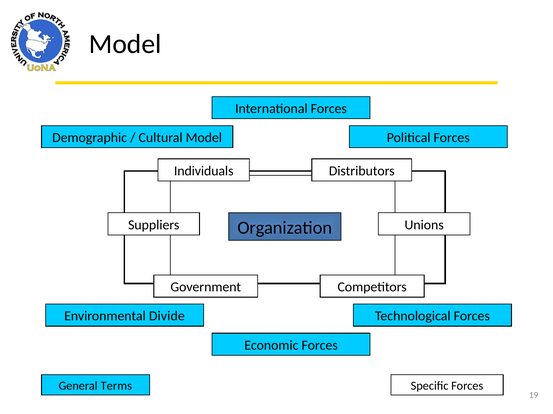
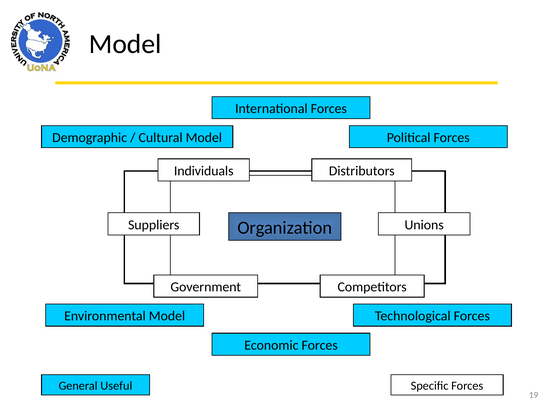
Environmental Divide: Divide -> Model (167, 317)
Terms: Terms -> Useful (116, 386)
